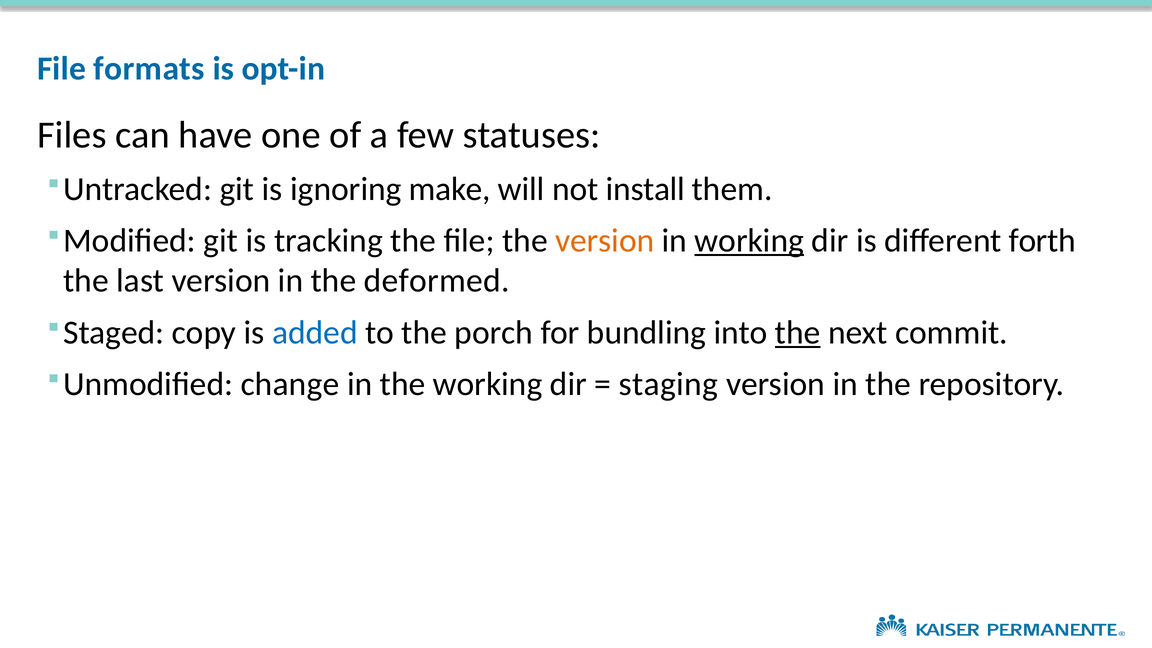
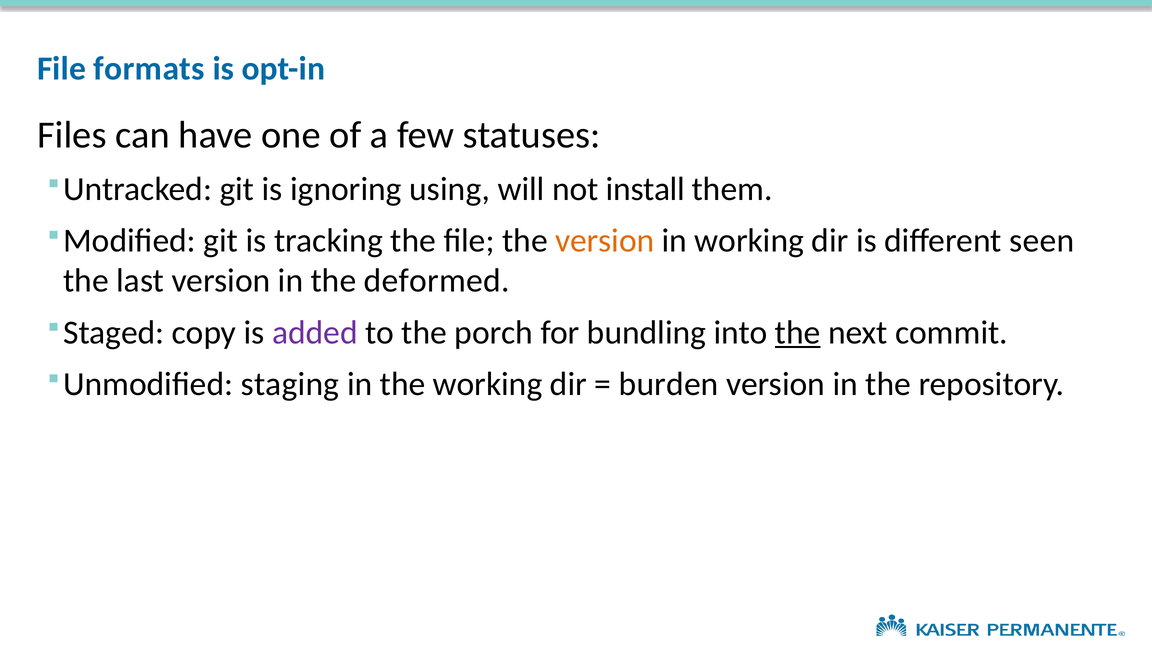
make: make -> using (450, 189)
working underline: present -> none (749, 241)
forth: forth -> seen (1042, 241)
added colour: blue -> purple (315, 332)
change: change -> staging (290, 384)
staging: staging -> burden (669, 384)
